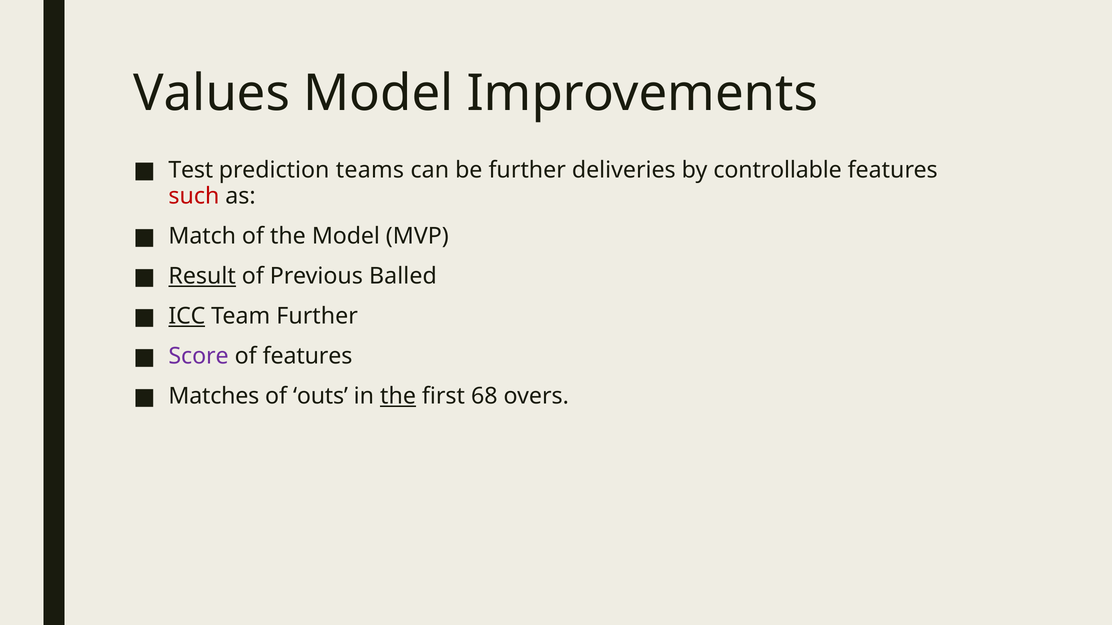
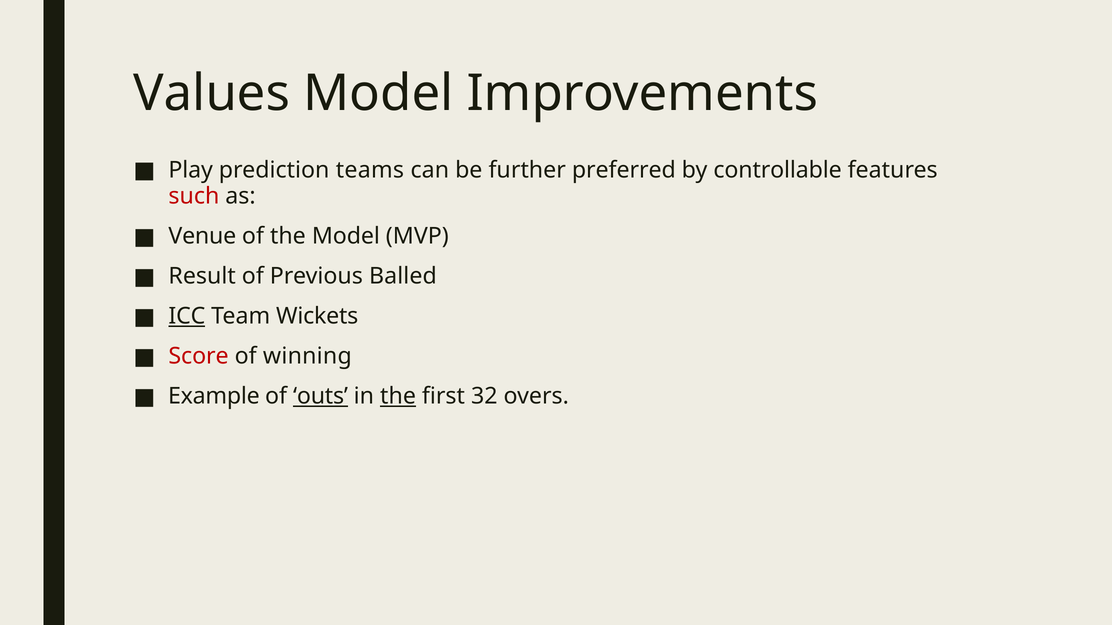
Test: Test -> Play (191, 170)
deliveries: deliveries -> preferred (624, 170)
Match: Match -> Venue (202, 236)
Result underline: present -> none (202, 276)
Team Further: Further -> Wickets (317, 316)
Score colour: purple -> red (199, 356)
of features: features -> winning (307, 356)
Matches: Matches -> Example (214, 397)
outs underline: none -> present (321, 397)
68: 68 -> 32 (484, 397)
